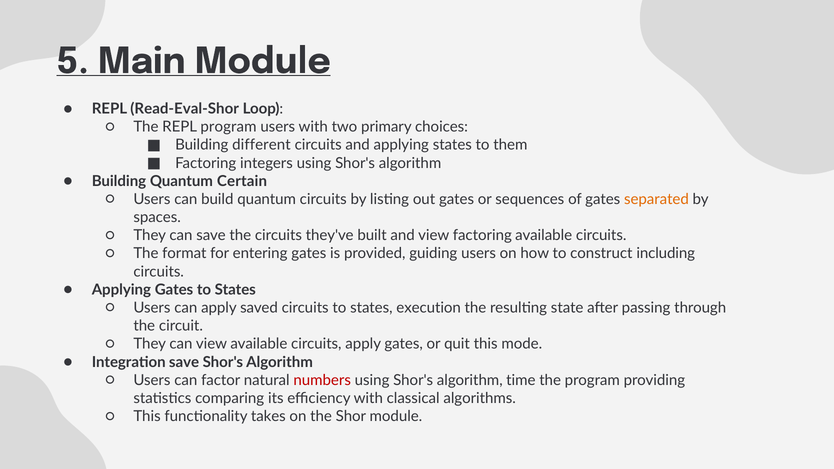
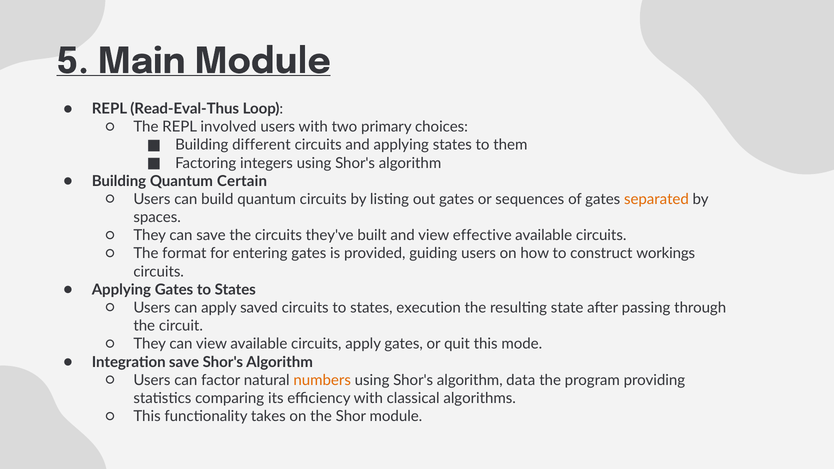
Read-Eval-Shor: Read-Eval-Shor -> Read-Eval-Thus (185, 109)
REPL program: program -> involved (229, 127)
view factoring: factoring -> effective (482, 236)
including: including -> workings (666, 254)
numbers colour: red -> orange (322, 380)
time: time -> data (521, 380)
